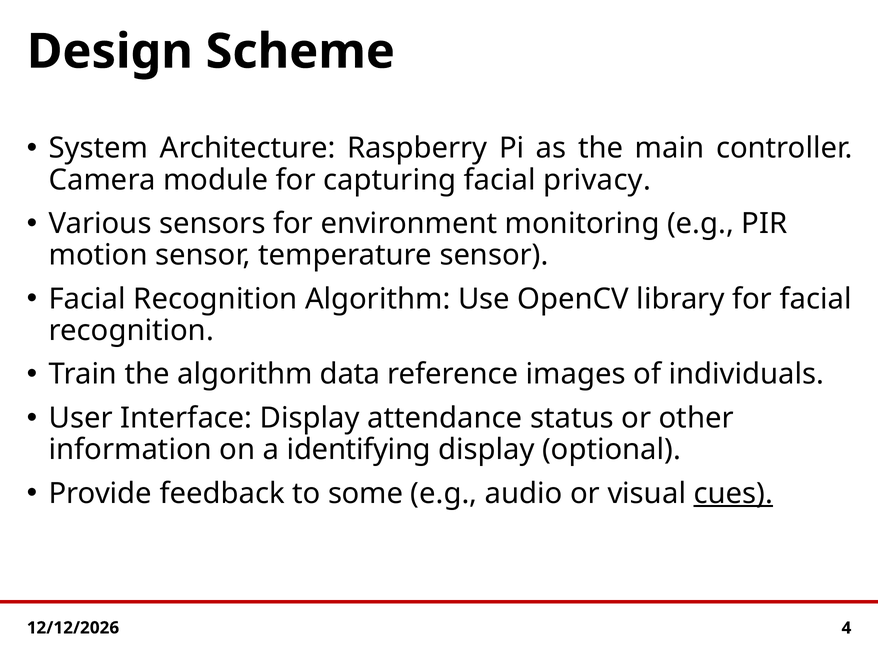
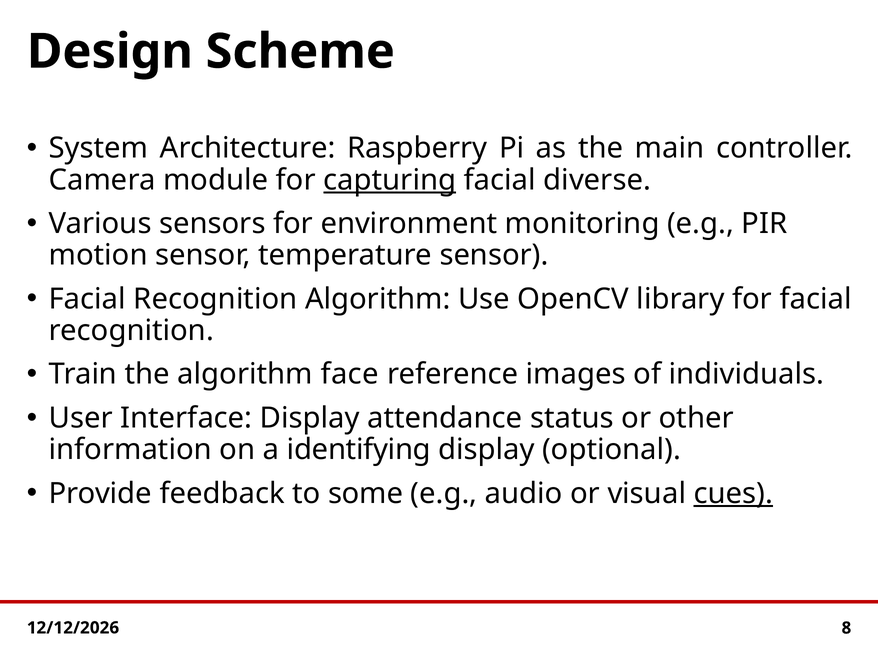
capturing underline: none -> present (390, 180)
privacy: privacy -> diverse (597, 180)
data: data -> face (350, 375)
4: 4 -> 8 (846, 628)
